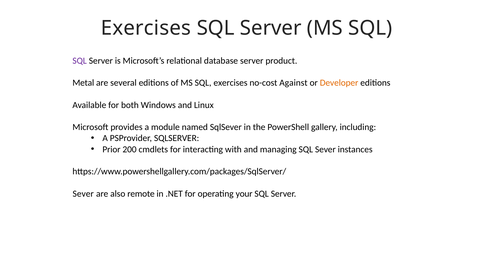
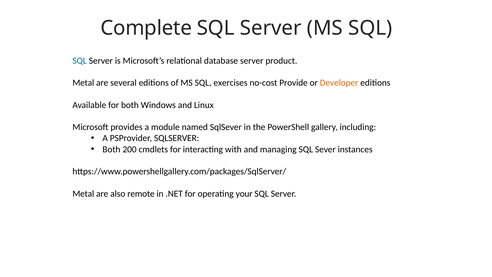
Exercises: Exercises -> Complete (146, 28)
SQL colour: purple -> blue (80, 61)
Against: Against -> Provide (294, 83)
Prior: Prior -> Both (111, 149)
Sever: Sever -> Metal (83, 193)
